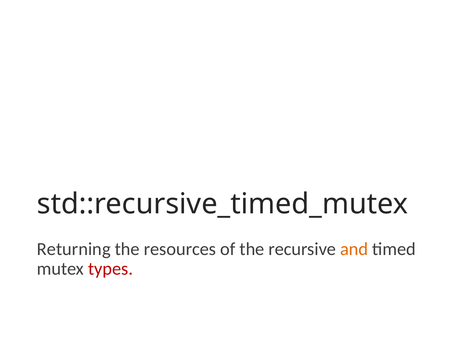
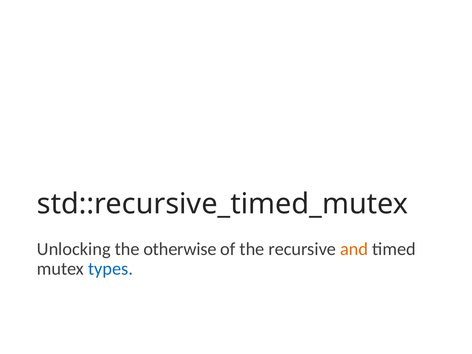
Returning: Returning -> Unlocking (74, 249)
resources: resources -> otherwise (180, 249)
types colour: red -> blue (111, 269)
